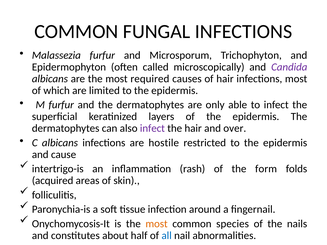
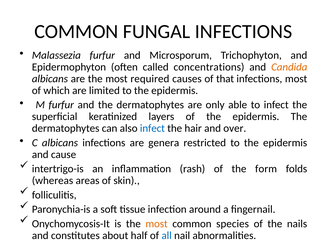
microscopically: microscopically -> concentrations (209, 67)
Candida colour: purple -> orange (289, 67)
of hair: hair -> that (225, 79)
infect colour: purple -> blue (152, 128)
hostile: hostile -> genera (164, 143)
acquired: acquired -> whereas (53, 181)
